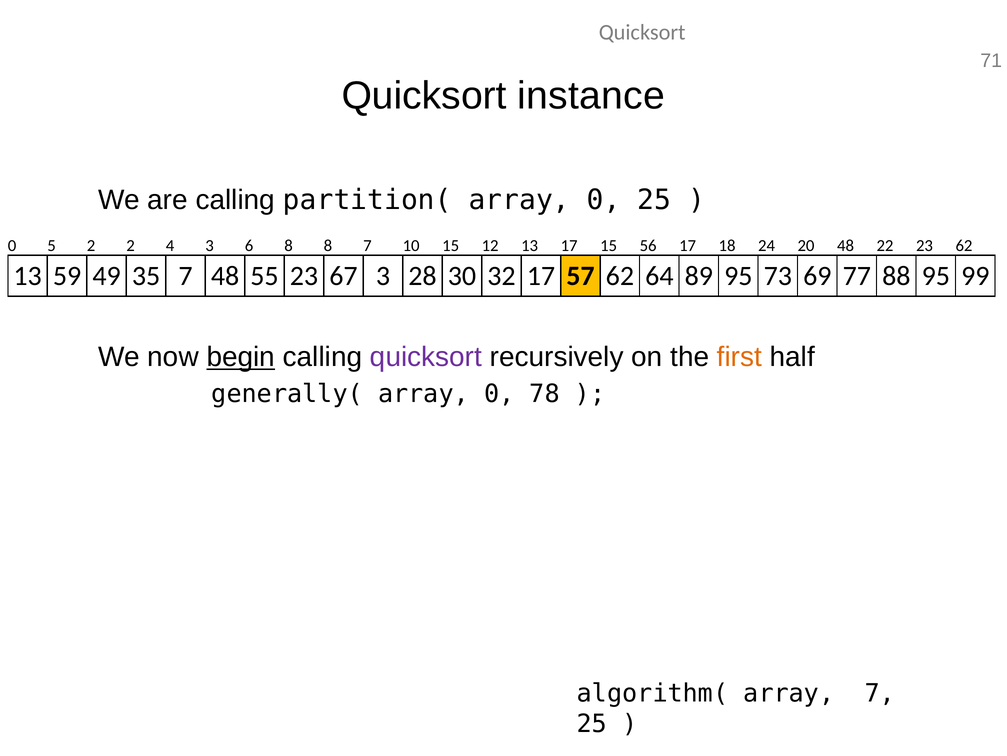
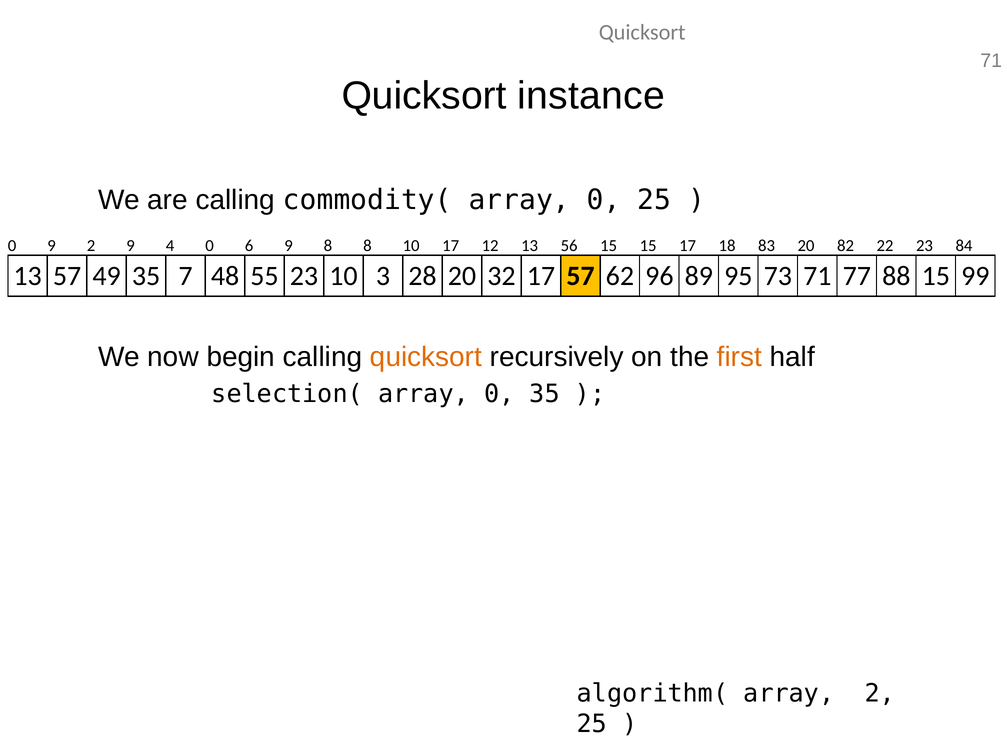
partition(: partition( -> commodity( (367, 200)
0 5: 5 -> 9 (52, 245)
2 2: 2 -> 9 (131, 245)
4 3: 3 -> 0 (210, 245)
6 8: 8 -> 9 (289, 245)
8 7: 7 -> 8 (367, 245)
10 15: 15 -> 17 (451, 245)
13 17: 17 -> 56 (569, 245)
15 56: 56 -> 15 (648, 245)
24: 24 -> 83 (767, 245)
20 48: 48 -> 82 (846, 245)
23 62: 62 -> 84 (964, 245)
13 59: 59 -> 57 (67, 276)
23 67: 67 -> 10 (343, 276)
28 30: 30 -> 20 (462, 276)
64: 64 -> 96 (659, 276)
73 69: 69 -> 71 (817, 276)
88 95: 95 -> 15 (936, 276)
begin underline: present -> none (241, 357)
quicksort colour: purple -> orange (426, 357)
generally(: generally( -> selection( (287, 393)
0 78: 78 -> 35 (545, 393)
array 7: 7 -> 2 (880, 693)
